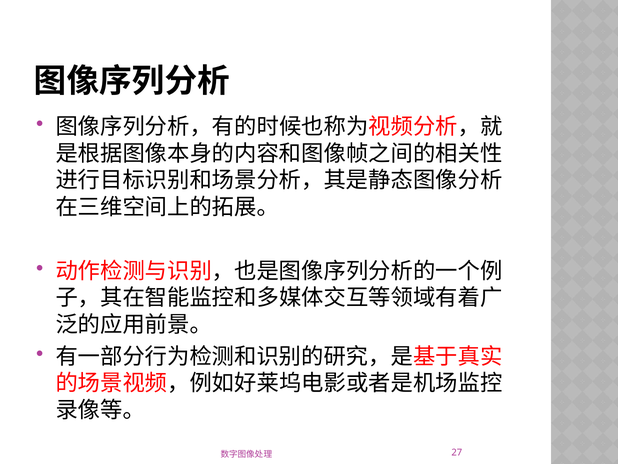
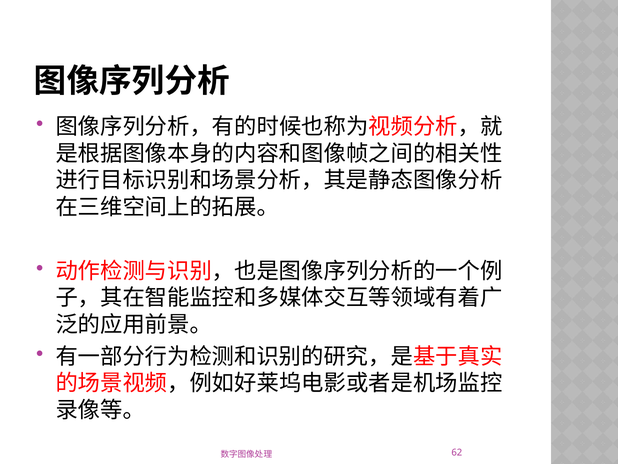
27: 27 -> 62 (457, 452)
